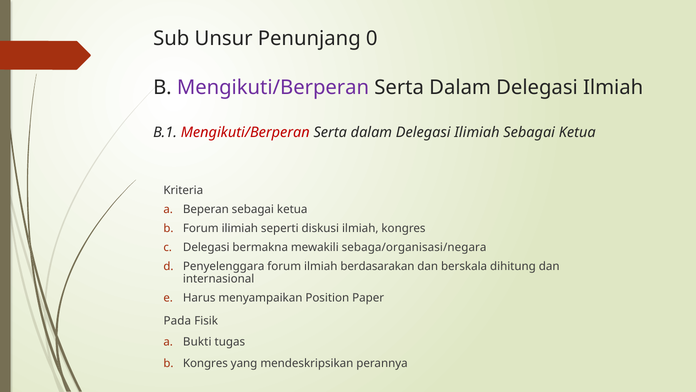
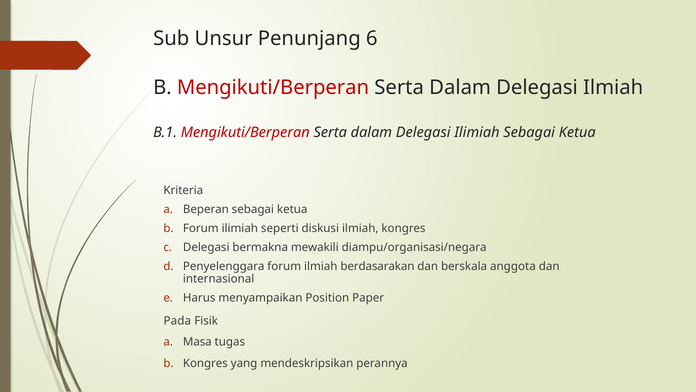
0: 0 -> 6 (372, 39)
Mengikuti/Berperan colour: purple -> red (273, 87)
sebaga/organisasi/negara: sebaga/organisasi/negara -> diampu/organisasi/negara (414, 247)
dihitung: dihitung -> anggota (513, 266)
Bukti: Bukti -> Masa (197, 342)
